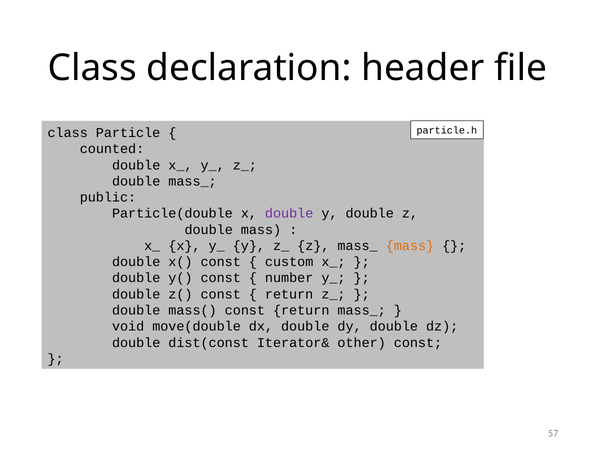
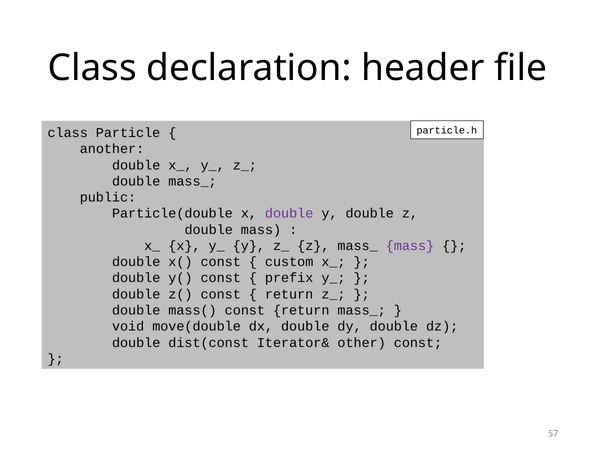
counted: counted -> another (112, 149)
mass colour: orange -> purple (410, 246)
number: number -> prefix (289, 278)
